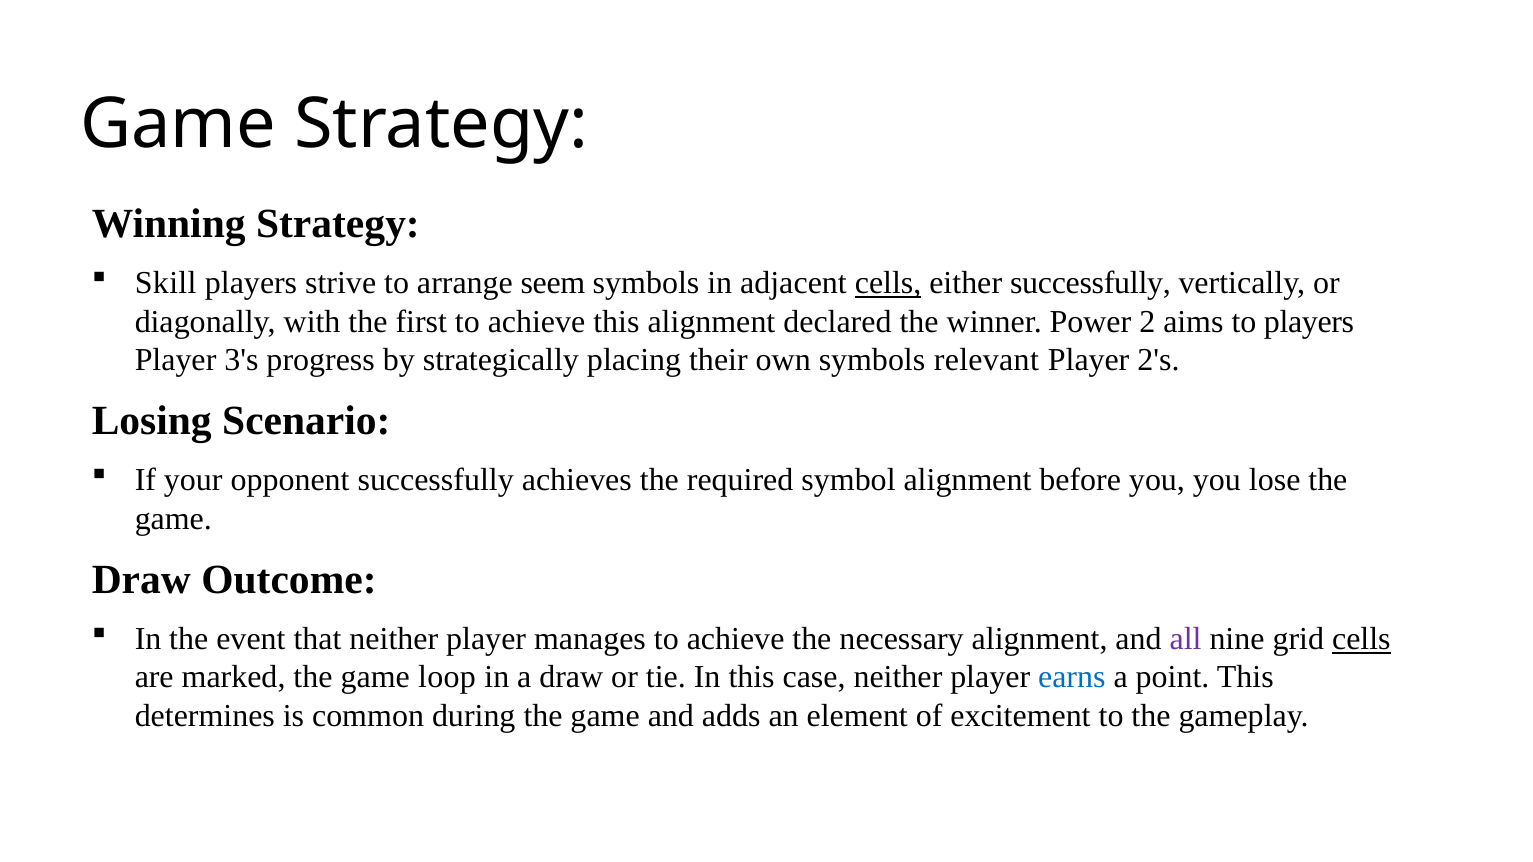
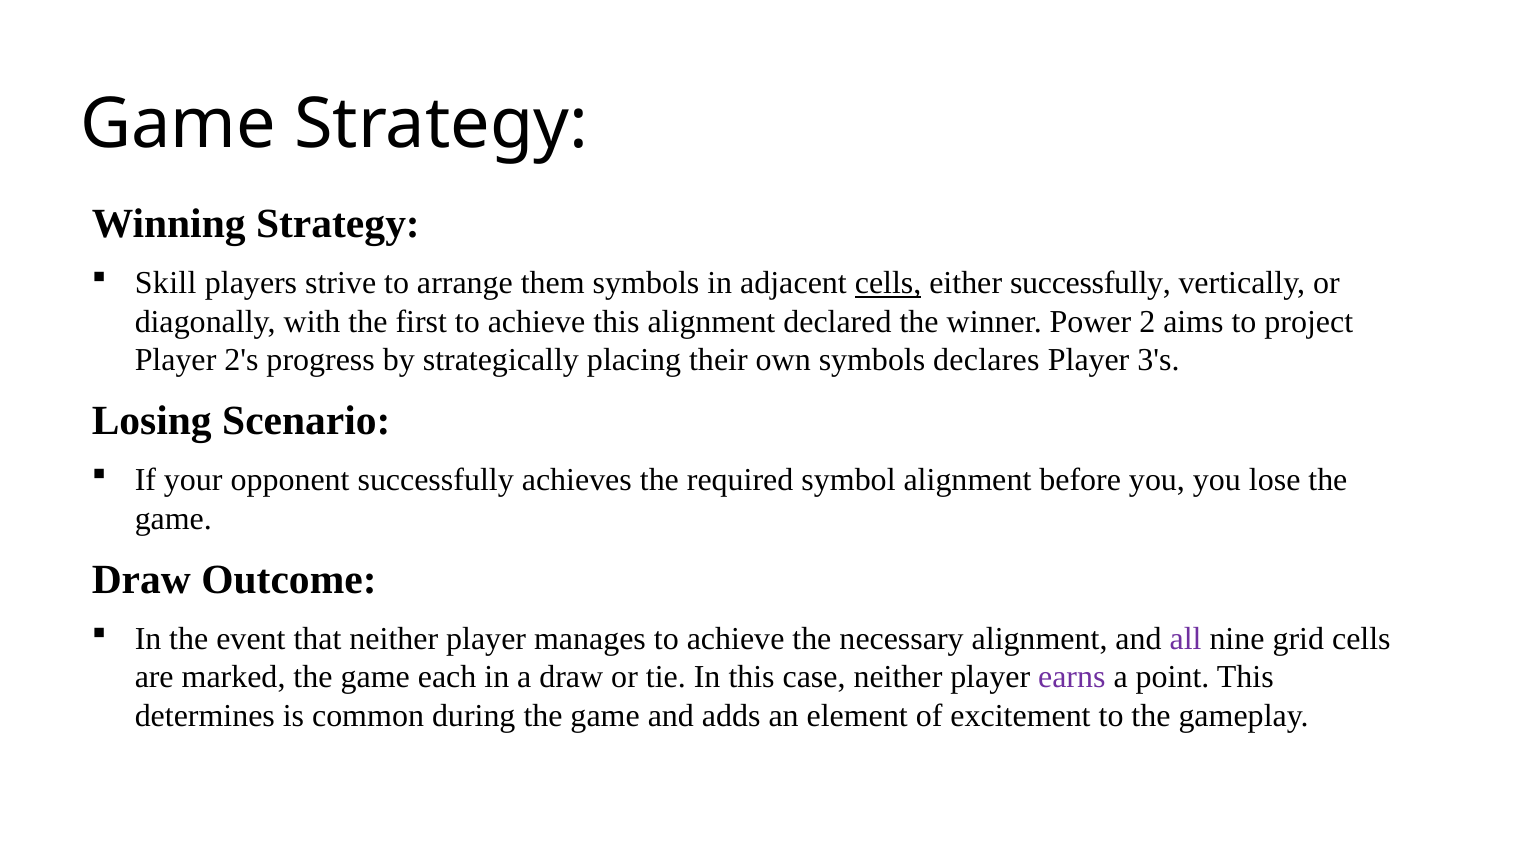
seem: seem -> them (553, 284)
to players: players -> project (1309, 322)
3's: 3's -> 2's (241, 360)
relevant: relevant -> declares (986, 360)
2's: 2's -> 3's (1159, 360)
cells underline: present -> none (1361, 639)
loop: loop -> each (447, 678)
earns colour: blue -> purple (1072, 678)
